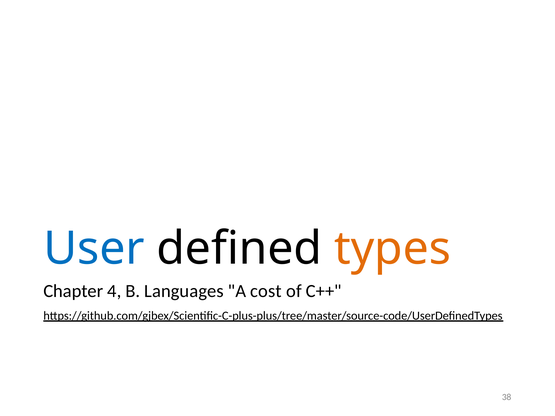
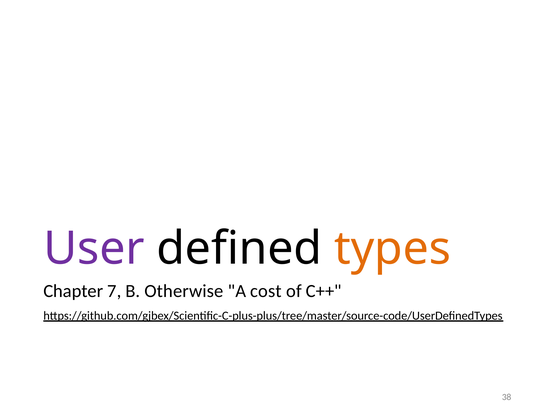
User colour: blue -> purple (94, 249)
4: 4 -> 7 (114, 291)
Languages: Languages -> Otherwise (184, 291)
